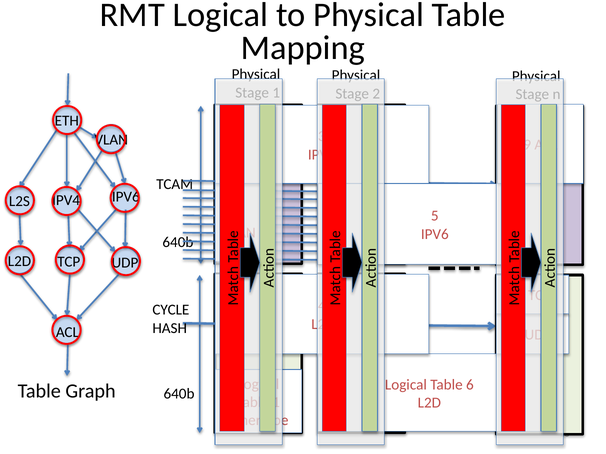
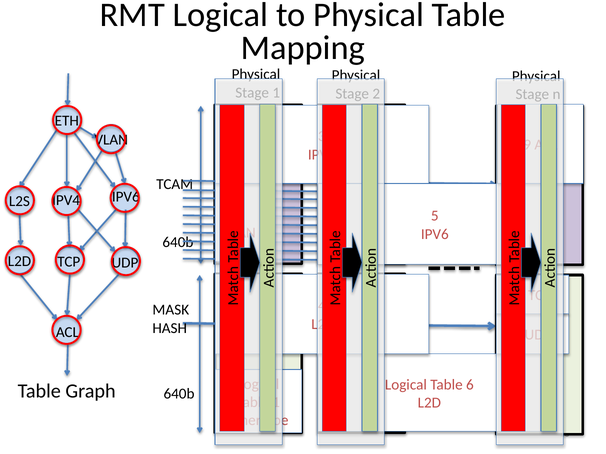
CYCLE: CYCLE -> MASK (171, 310)
